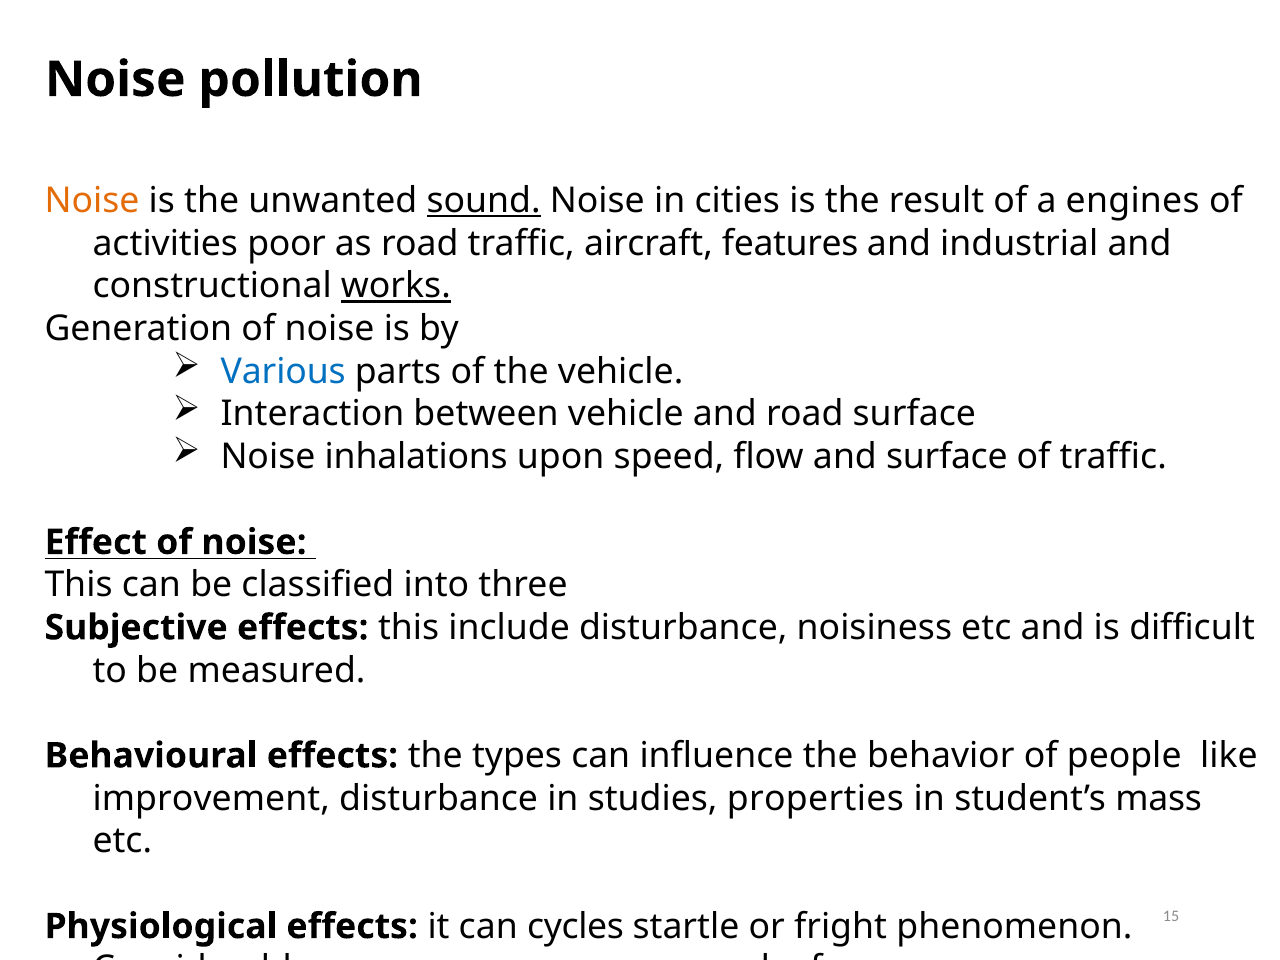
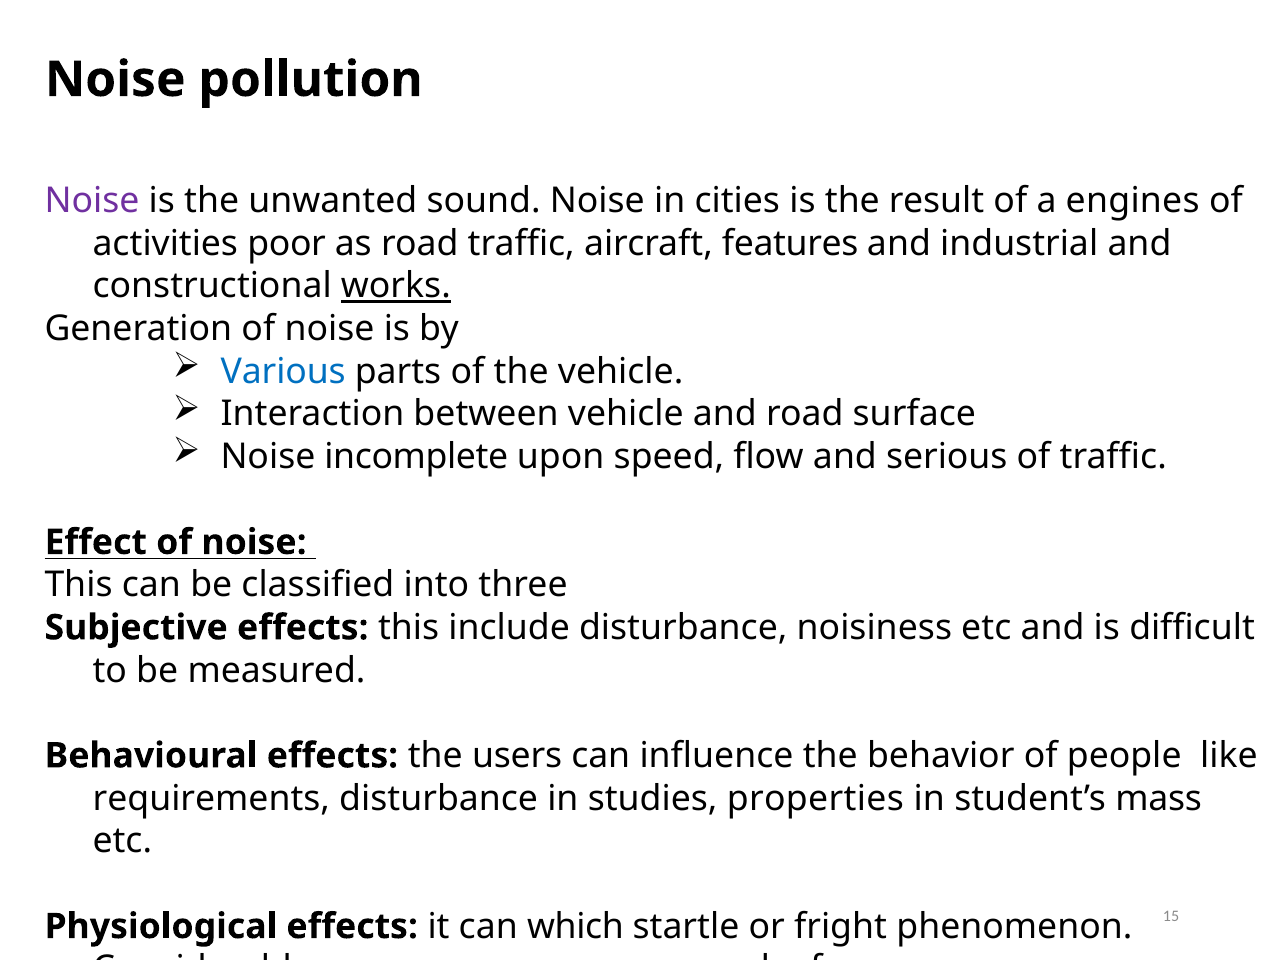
Noise colour: orange -> purple (92, 201)
sound underline: present -> none (484, 201)
inhalations: inhalations -> incomplete (416, 457)
and surface: surface -> serious (947, 457)
types: types -> users (517, 756)
improvement: improvement -> requirements (211, 798)
cycles: cycles -> which (575, 926)
